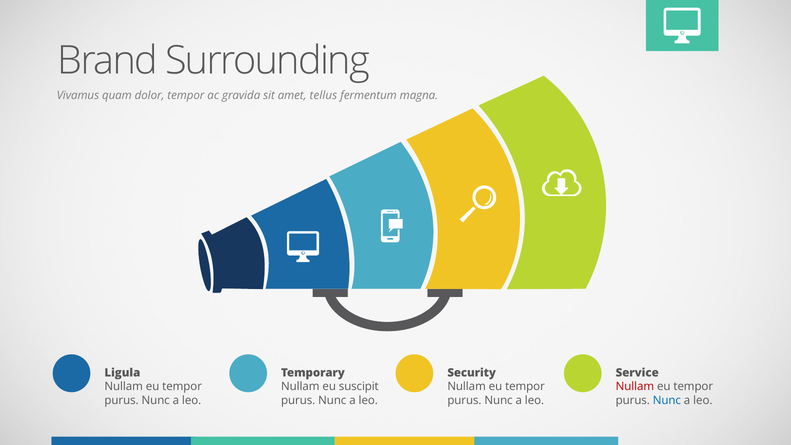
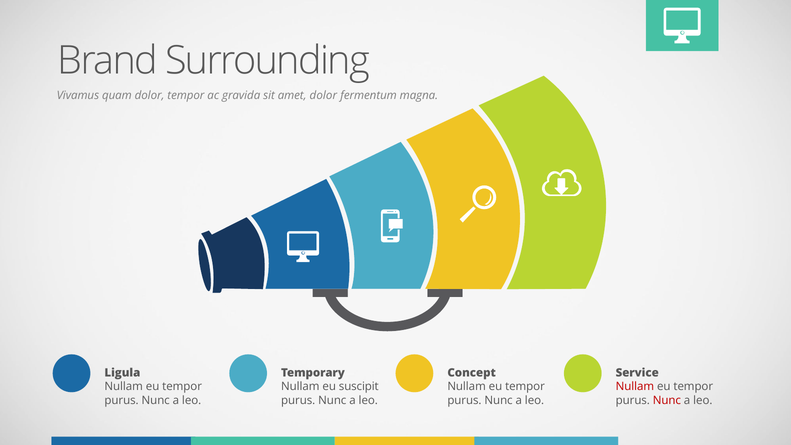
amet tellus: tellus -> dolor (323, 95)
Security: Security -> Concept (472, 373)
Nunc colour: blue -> red (667, 400)
